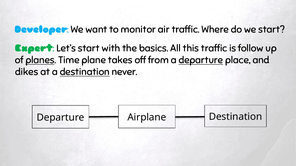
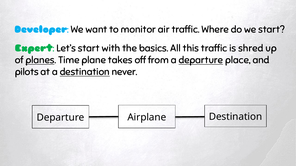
follow: follow -> shred (251, 48)
dikes: dikes -> pilots (27, 72)
